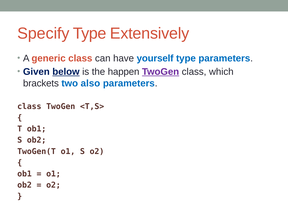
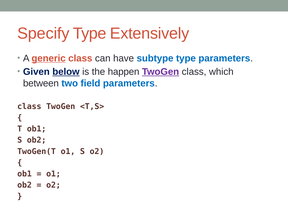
generic underline: none -> present (49, 58)
yourself: yourself -> subtype (155, 58)
brackets: brackets -> between (41, 83)
also: also -> field (90, 83)
